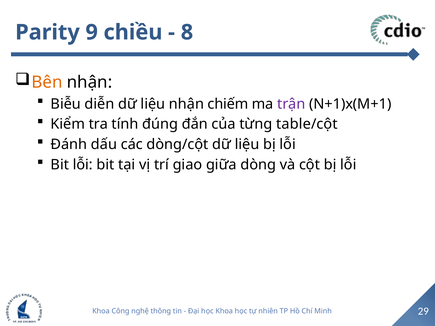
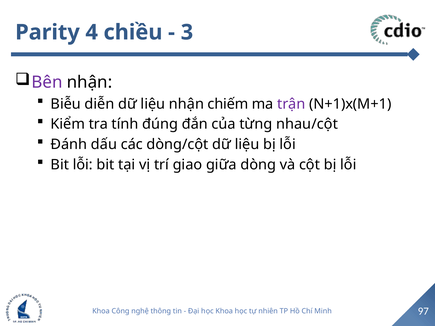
9: 9 -> 4 (92, 32)
8: 8 -> 3 (187, 32)
Bên colour: orange -> purple (47, 82)
table/cột: table/cột -> nhau/cột (307, 124)
29: 29 -> 97 (423, 311)
